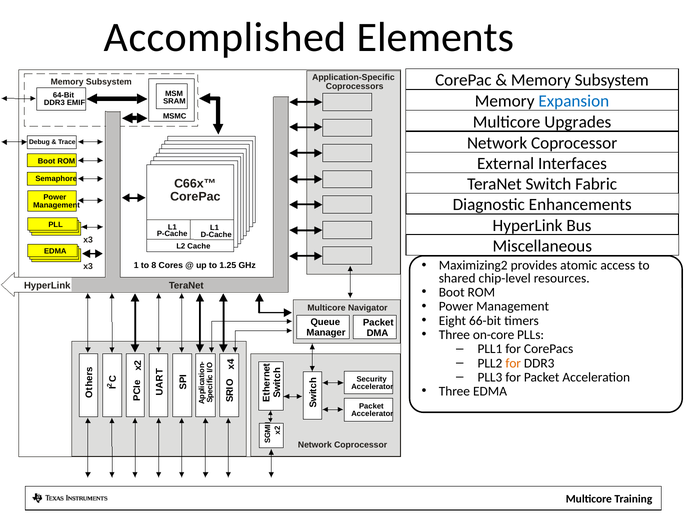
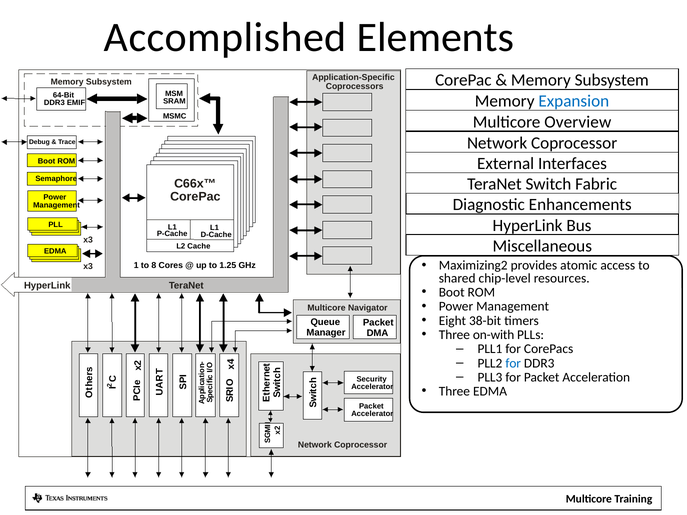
Upgrades: Upgrades -> Overview (578, 122)
66-bit: 66-bit -> 38-bit (485, 321)
on-core: on-core -> on-with (494, 335)
for colour: orange -> blue (513, 363)
